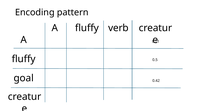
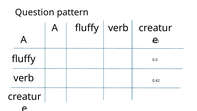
Encoding: Encoding -> Question (35, 12)
goal: goal -> verb (24, 78)
